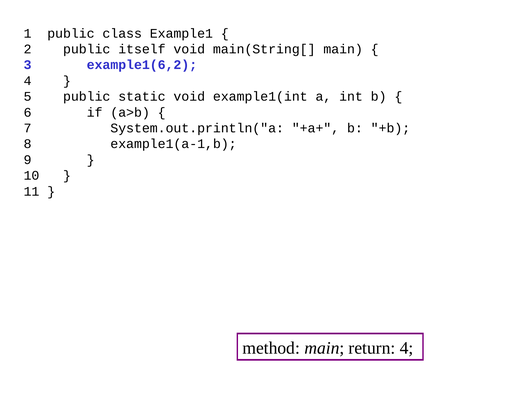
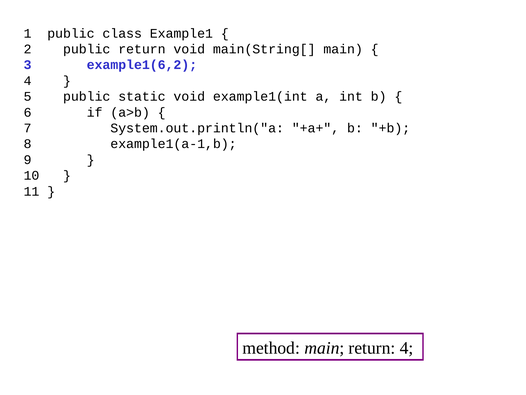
public itself: itself -> return (142, 49)
